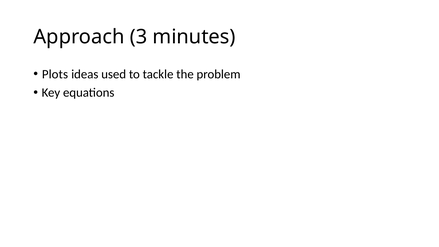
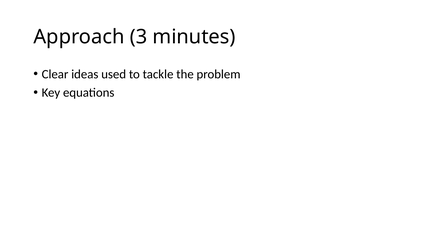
Plots: Plots -> Clear (55, 74)
